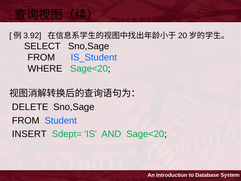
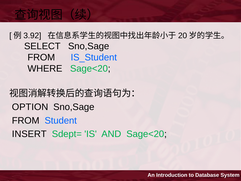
DELETE: DELETE -> OPTION (30, 107)
